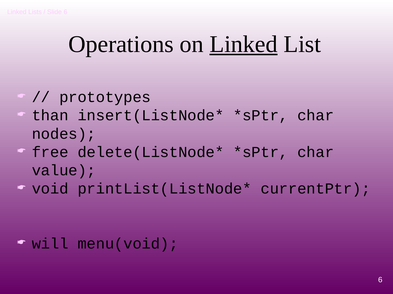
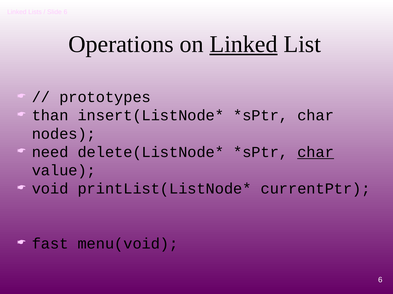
free: free -> need (50, 152)
char underline: none -> present (316, 152)
will: will -> fast (50, 244)
